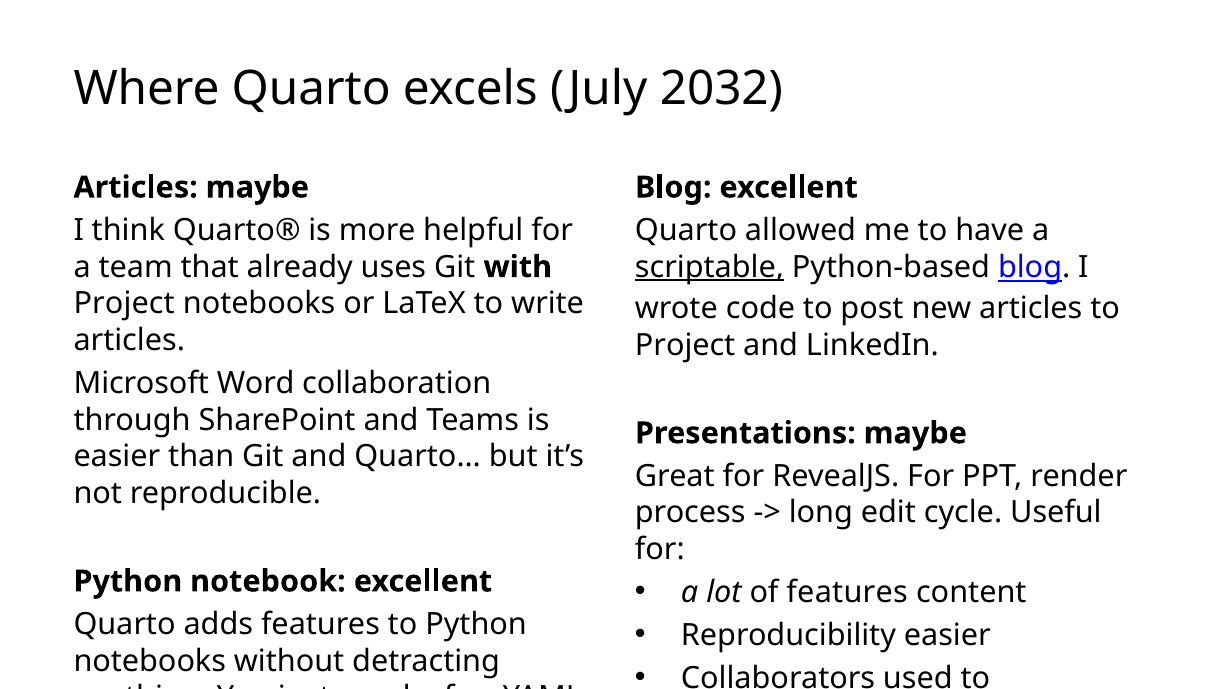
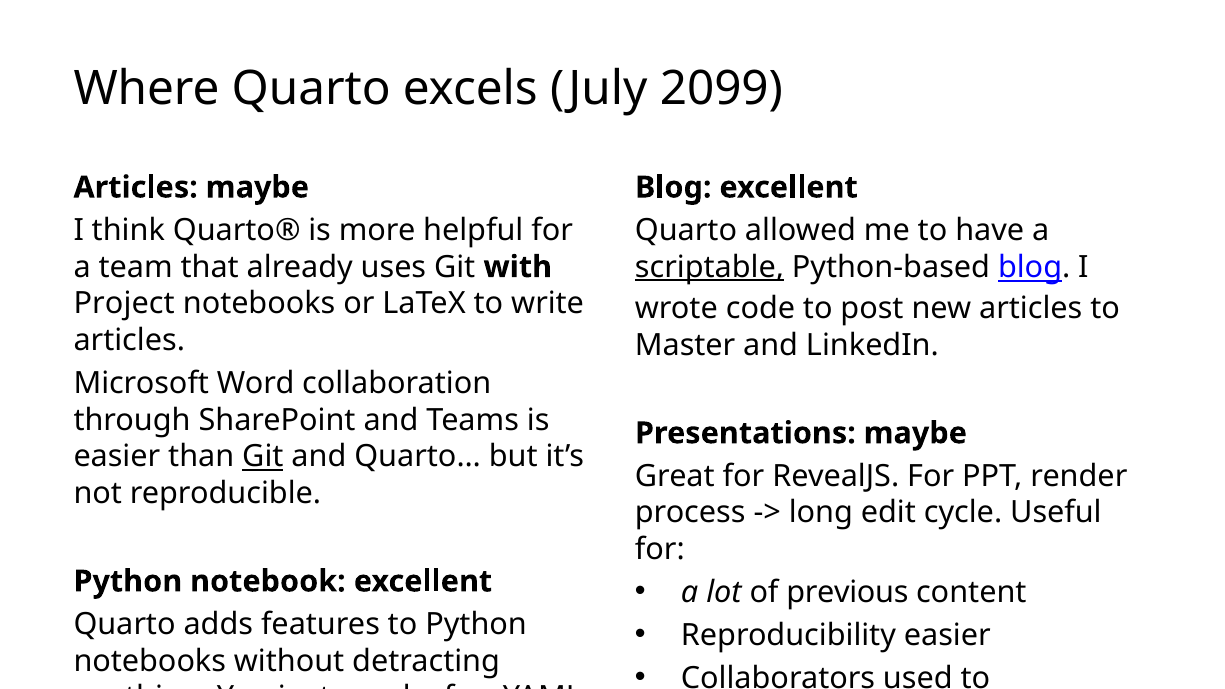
2032: 2032 -> 2099 (721, 88)
Project: Project -> Master (685, 345)
Git underline: none -> present (263, 457)
of features: features -> previous (847, 593)
